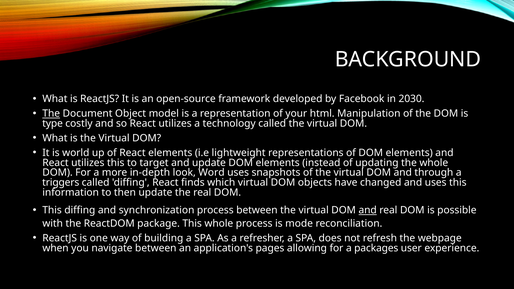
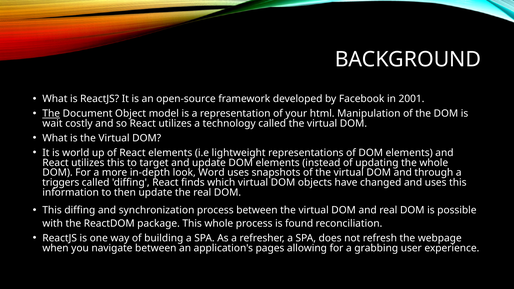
2030: 2030 -> 2001 (412, 99)
type: type -> wait (52, 124)
and underline: present -> none (368, 210)
mode: mode -> found (299, 224)
packages: packages -> grabbing (376, 248)
